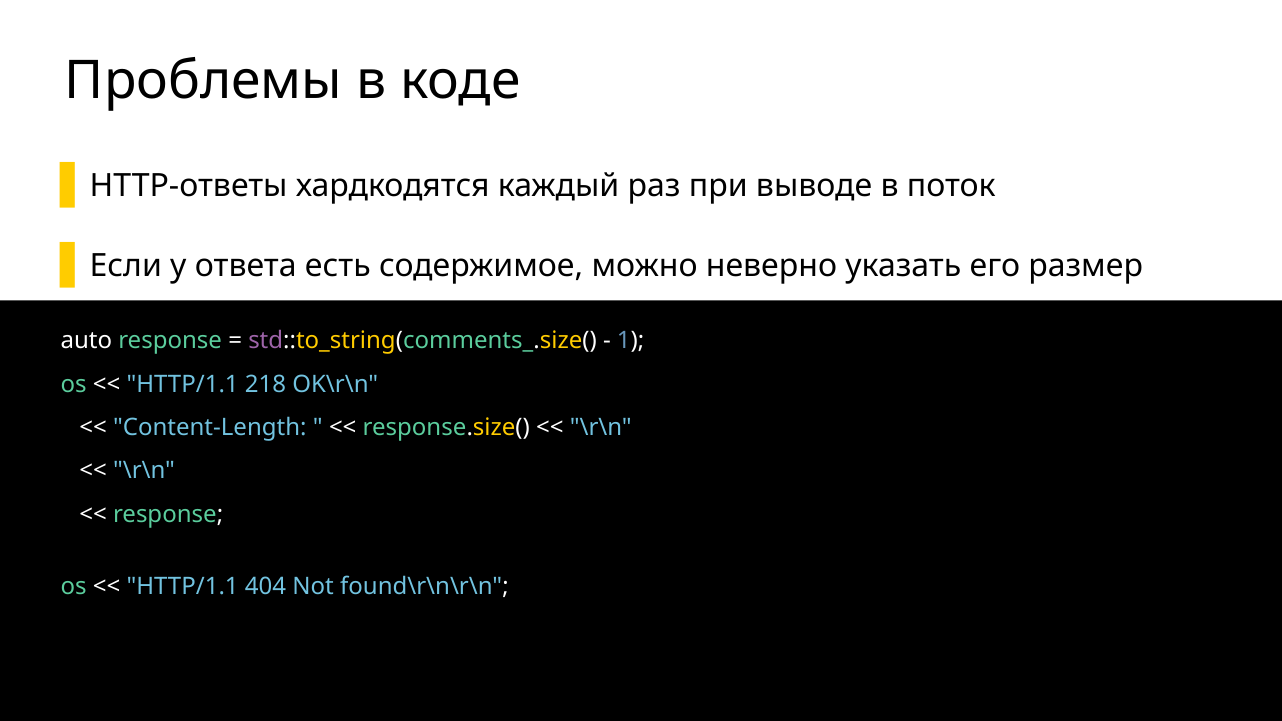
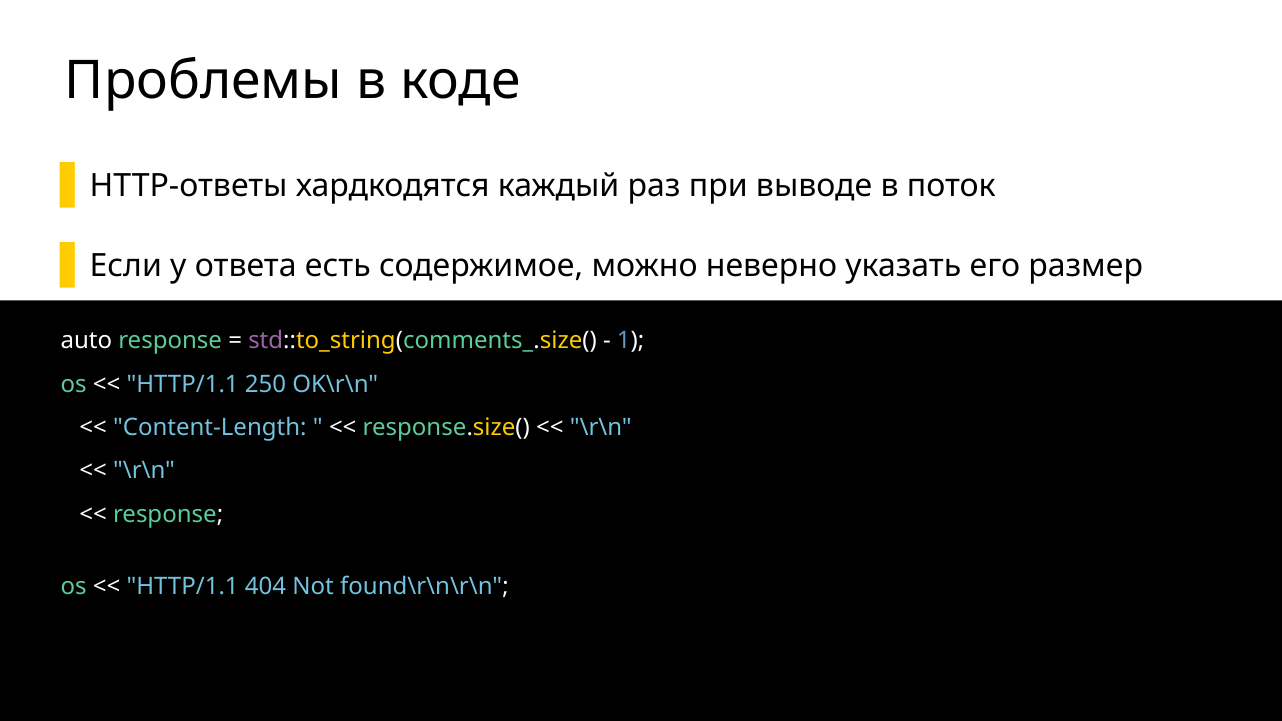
218: 218 -> 250 (266, 384)
